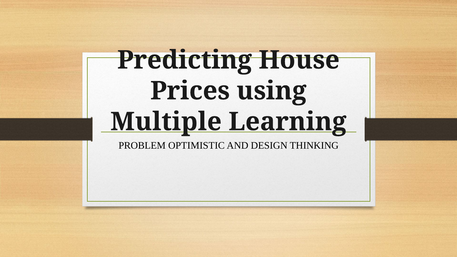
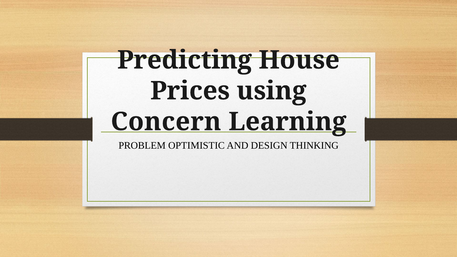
Multiple: Multiple -> Concern (166, 122)
